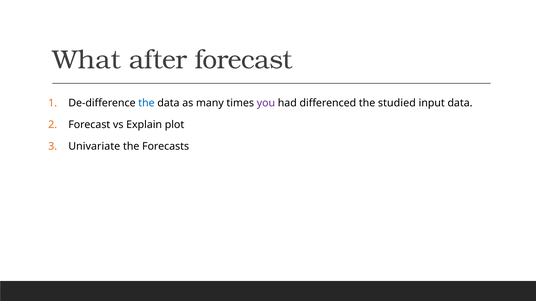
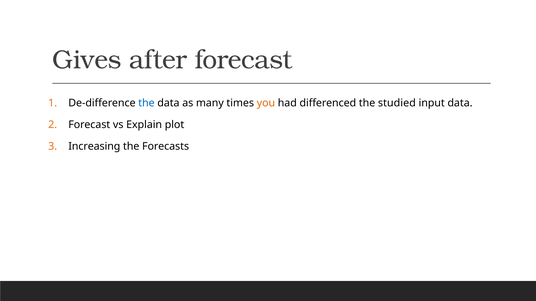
What: What -> Gives (87, 60)
you colour: purple -> orange (266, 103)
Univariate: Univariate -> Increasing (94, 147)
